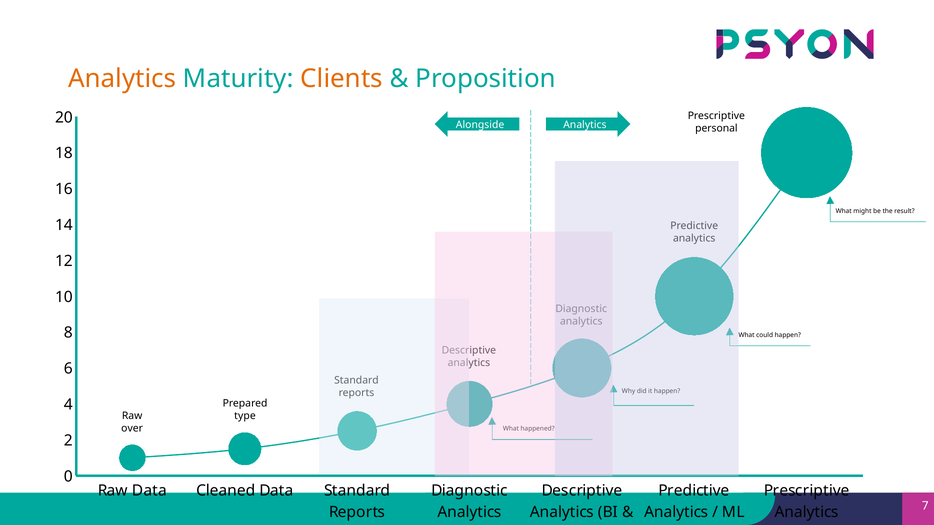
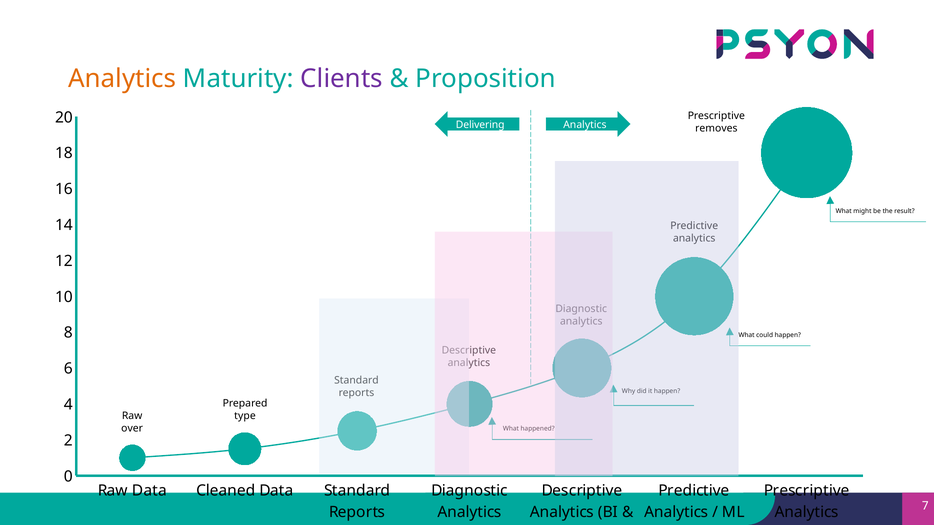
Clients colour: orange -> purple (342, 79)
Alongside: Alongside -> Delivering (480, 125)
personal: personal -> removes (716, 129)
